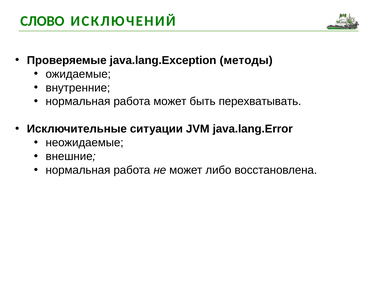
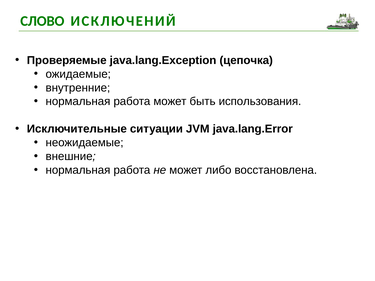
методы: методы -> цепочка (246, 60)
перехватывать: перехватывать -> использования (260, 102)
